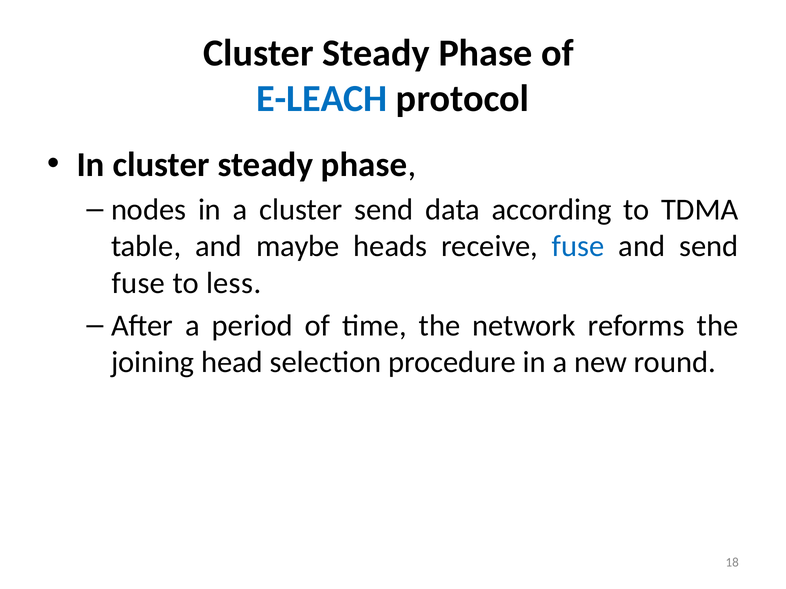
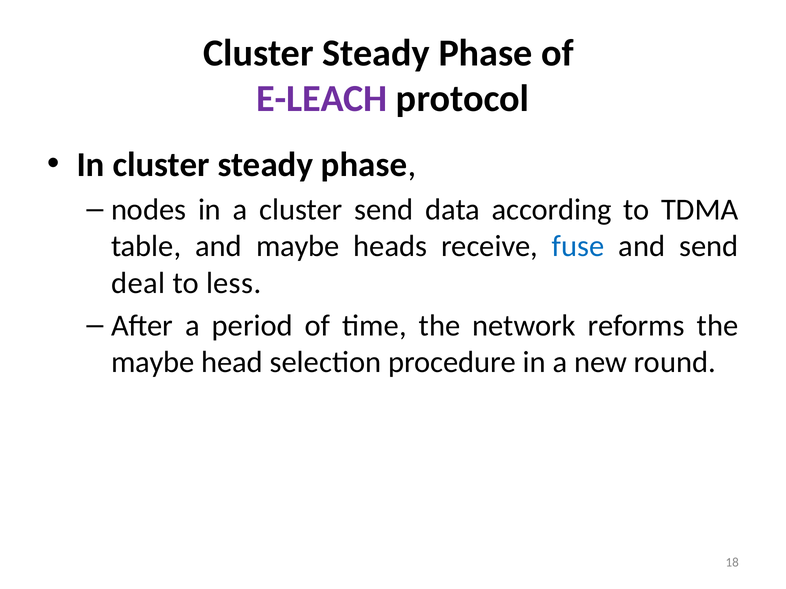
E-LEACH colour: blue -> purple (322, 99)
fuse: fuse -> deal (138, 283)
joining: joining -> maybe (153, 363)
